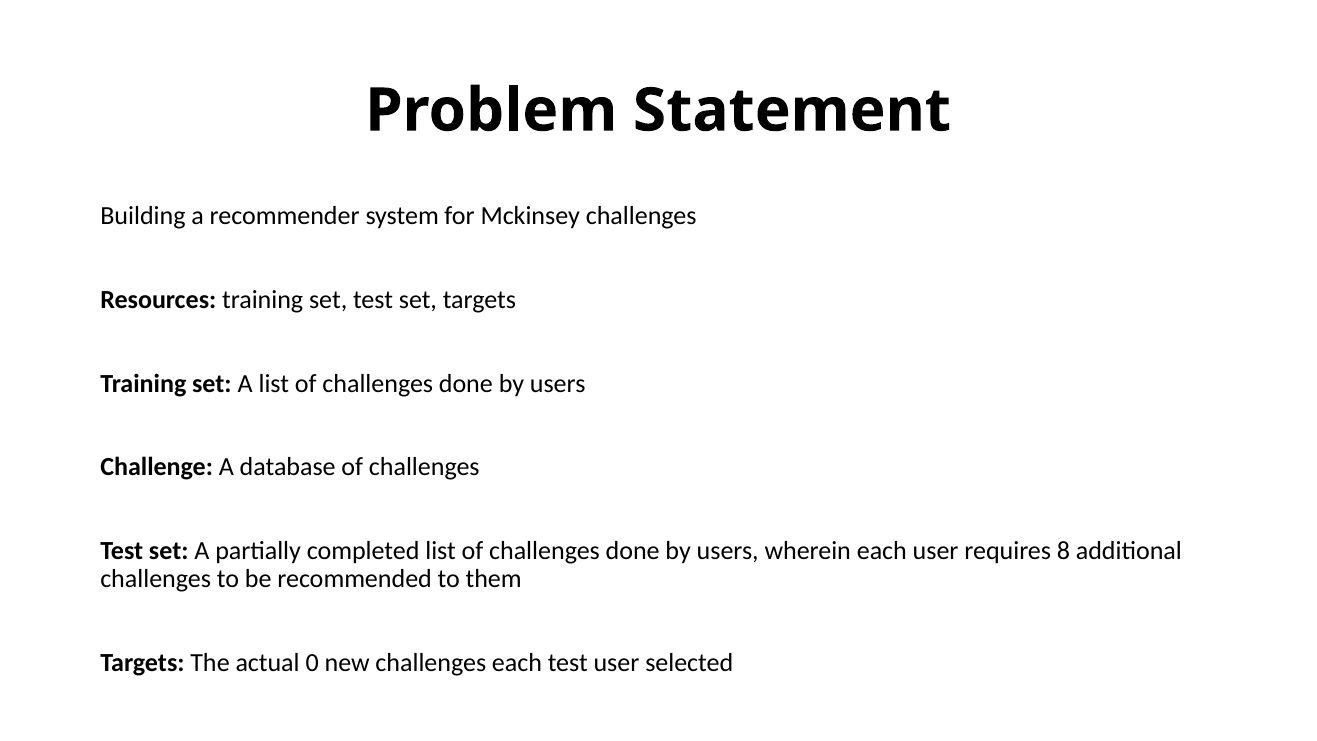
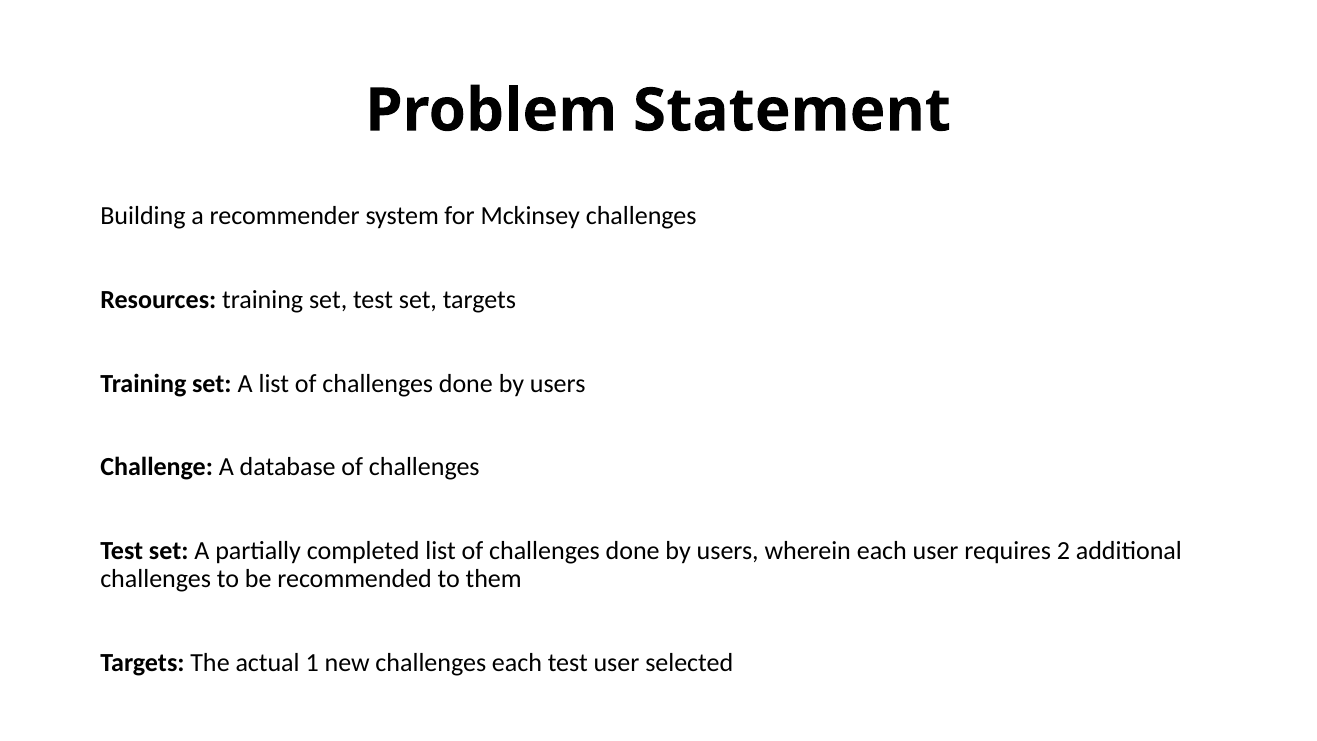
8: 8 -> 2 (1063, 551)
0: 0 -> 1 (312, 663)
